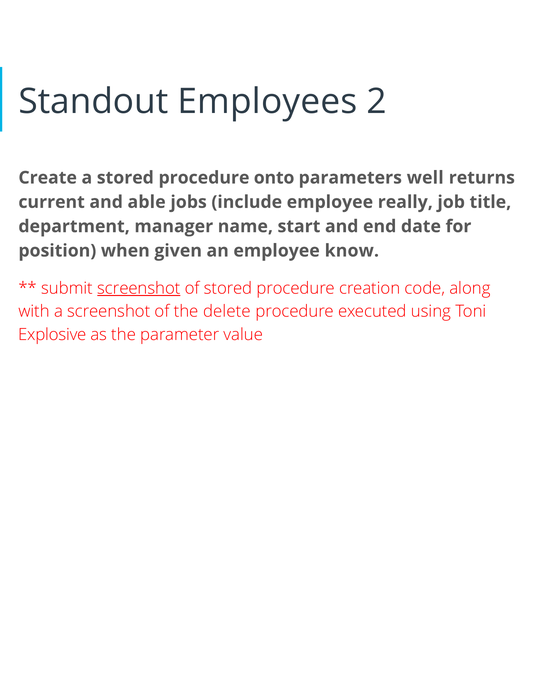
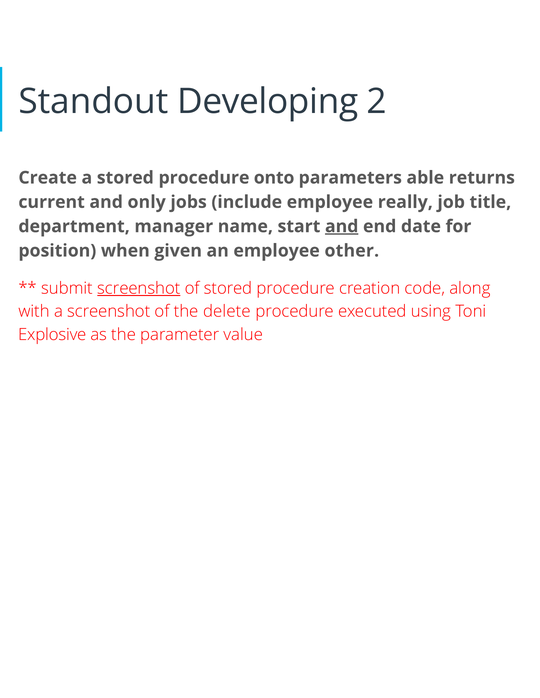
Employees: Employees -> Developing (268, 102)
well: well -> able (425, 178)
able: able -> only (147, 202)
and underline: none -> present (342, 227)
know: know -> other (352, 251)
